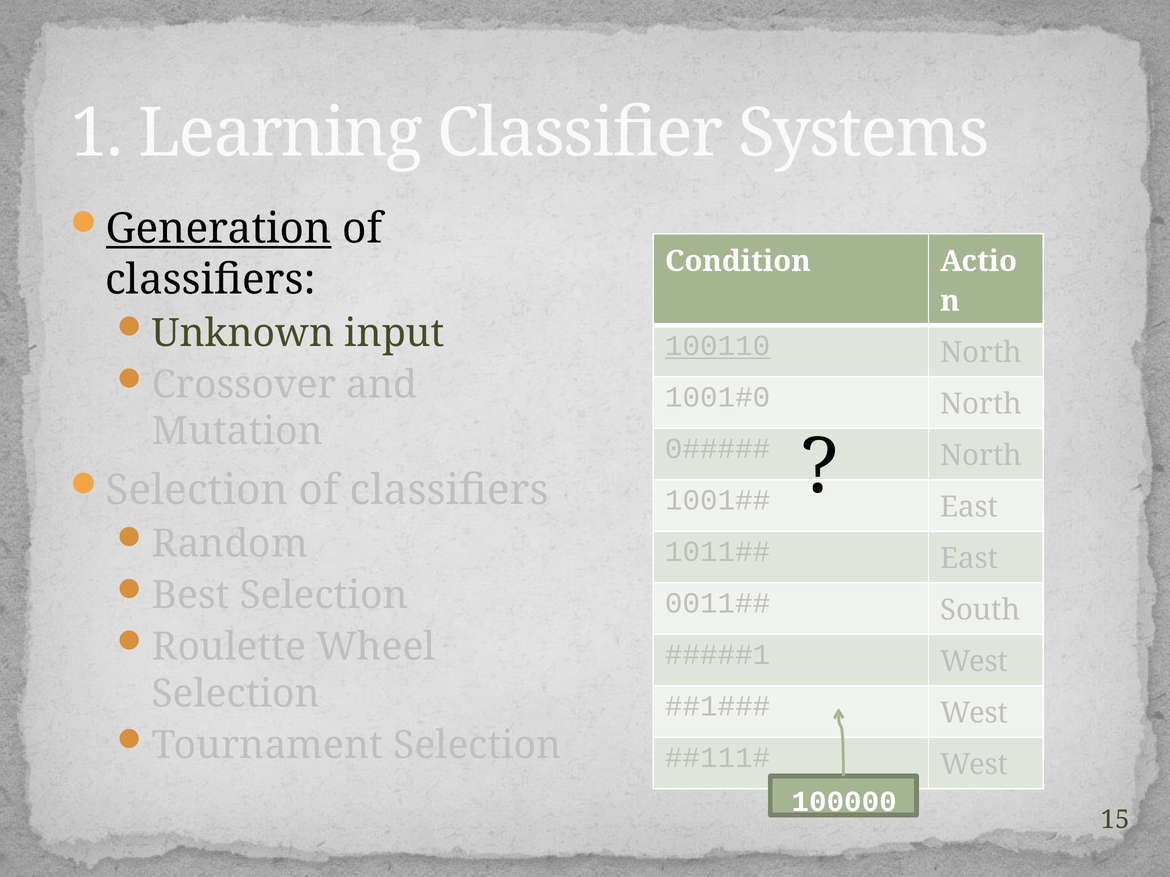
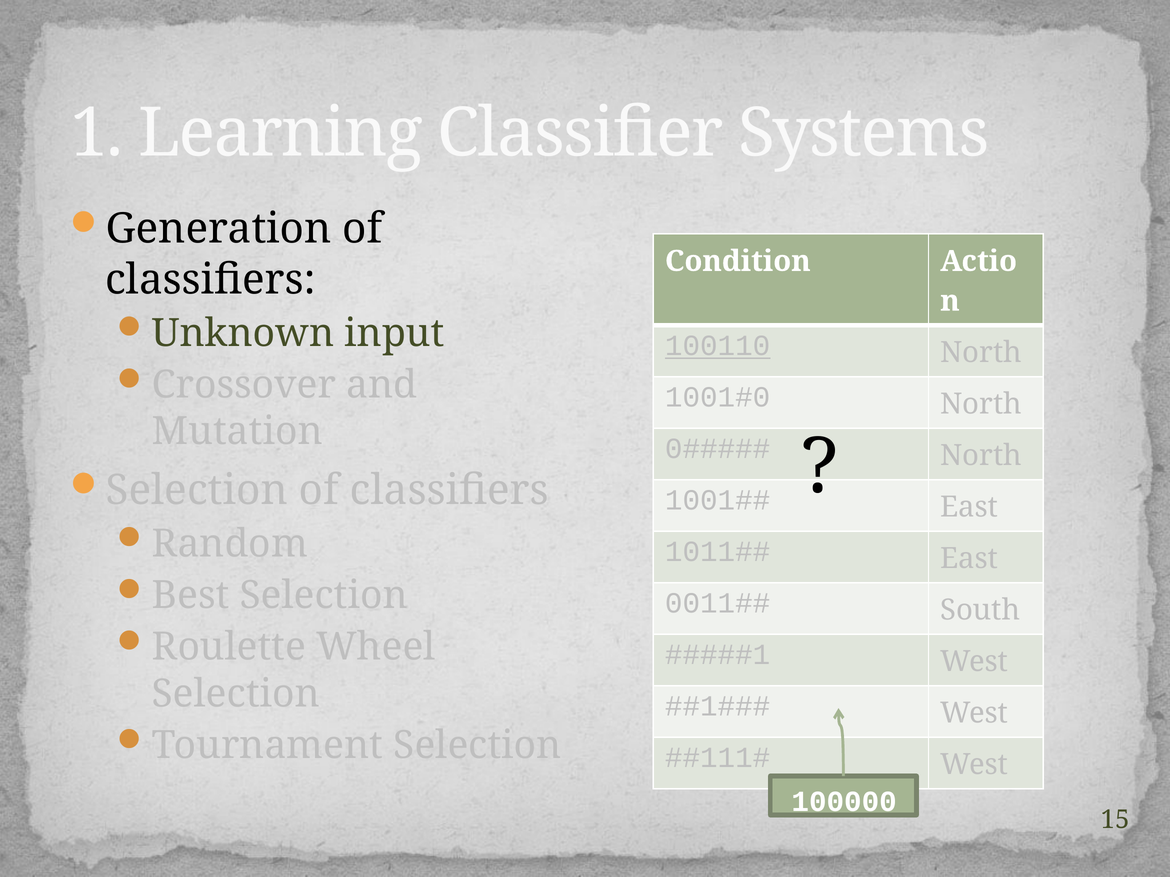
Generation underline: present -> none (219, 229)
